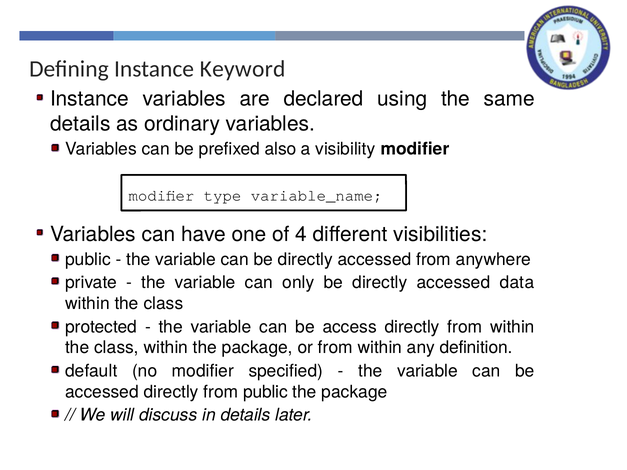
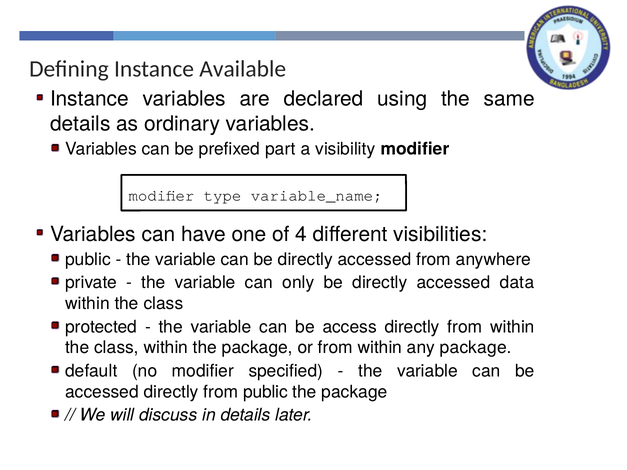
Keyword: Keyword -> Available (243, 69)
also: also -> part (280, 149)
any definition: definition -> package (476, 348)
